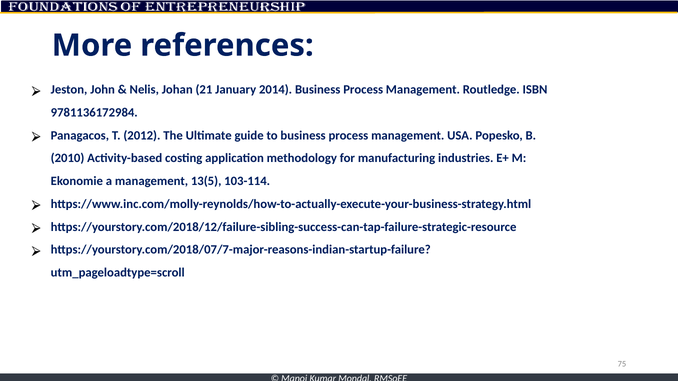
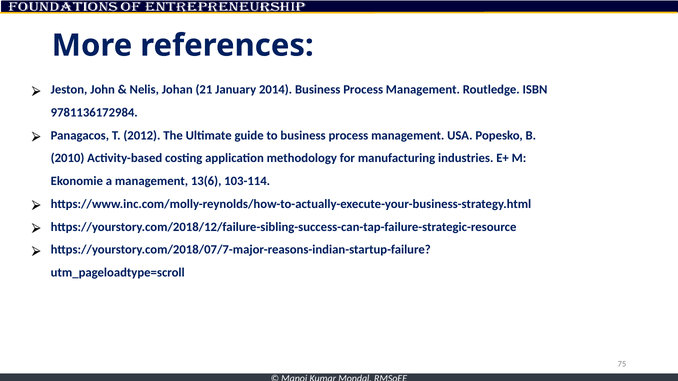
13(5: 13(5 -> 13(6 (206, 181)
